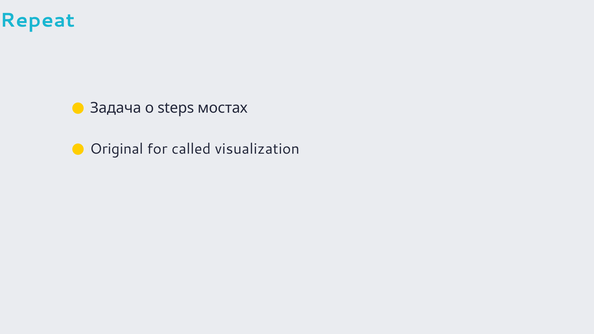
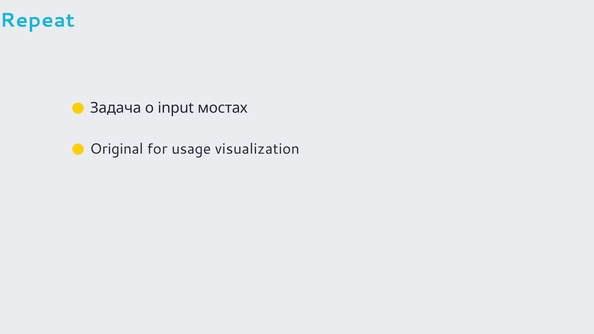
steps: steps -> input (176, 108)
called: called -> usage (191, 149)
